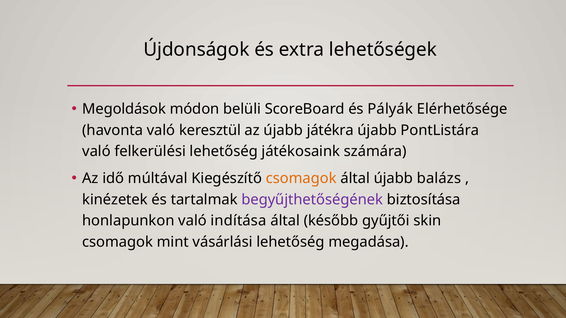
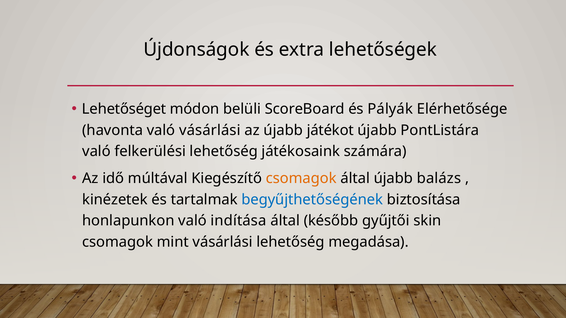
Megoldások: Megoldások -> Lehetőséget (124, 109)
való keresztül: keresztül -> vásárlási (210, 130)
játékra: játékra -> játékot (330, 130)
begyűjthetőségének colour: purple -> blue (312, 200)
